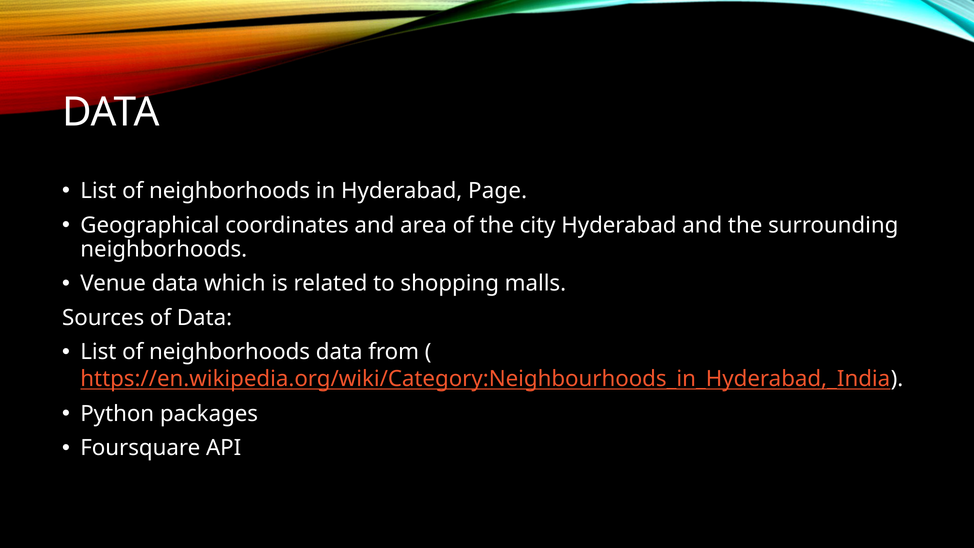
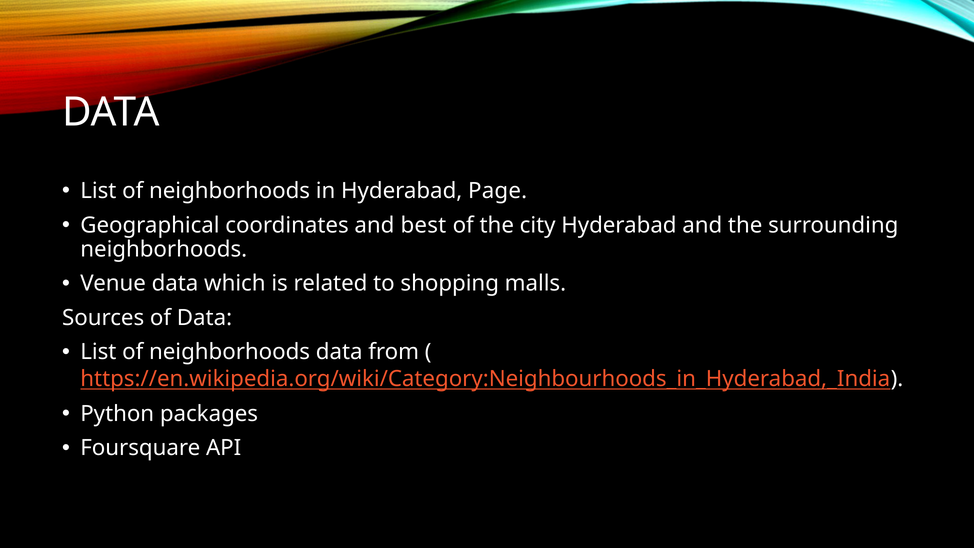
area: area -> best (423, 225)
